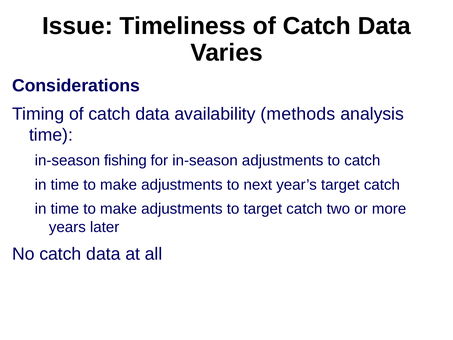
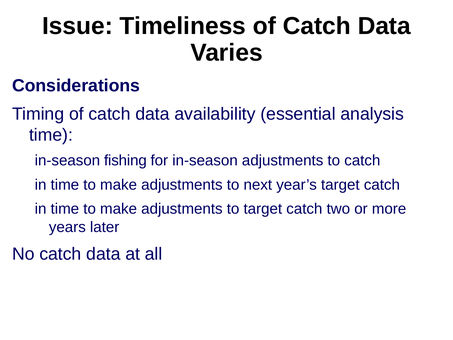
methods: methods -> essential (298, 114)
